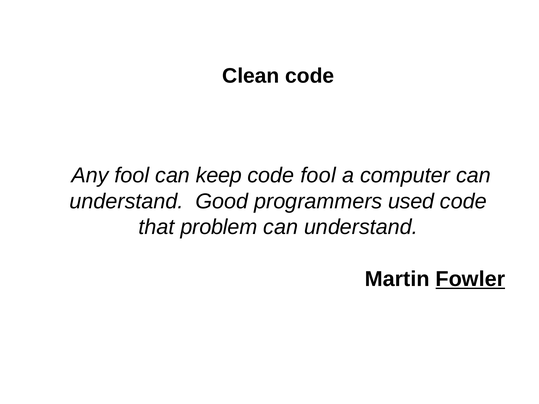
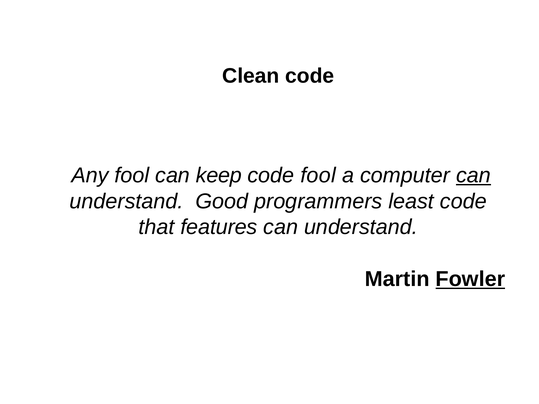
can underline: none -> present (474, 176)
used: used -> least (411, 201)
problem: problem -> features (219, 227)
